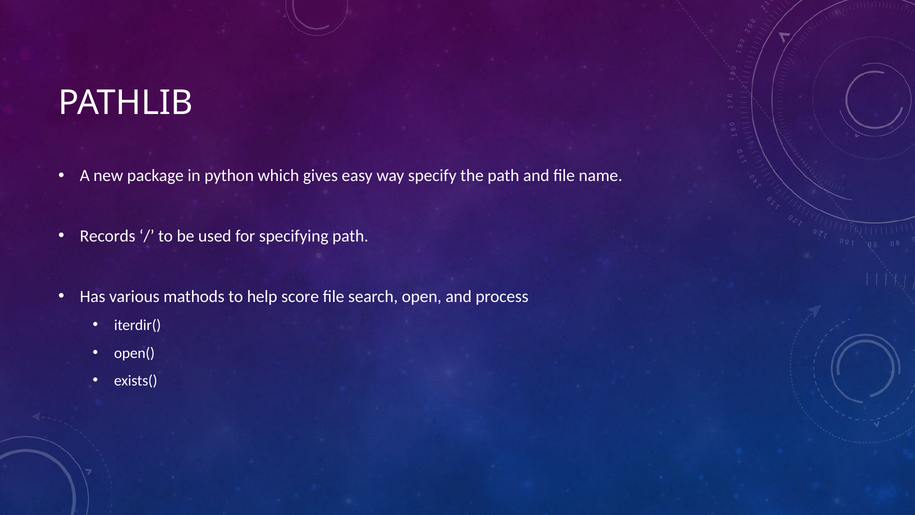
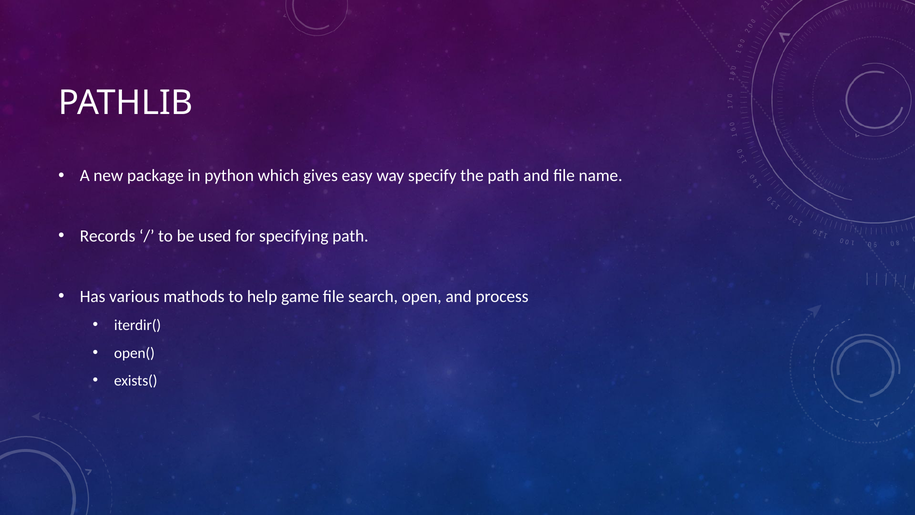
score: score -> game (300, 296)
